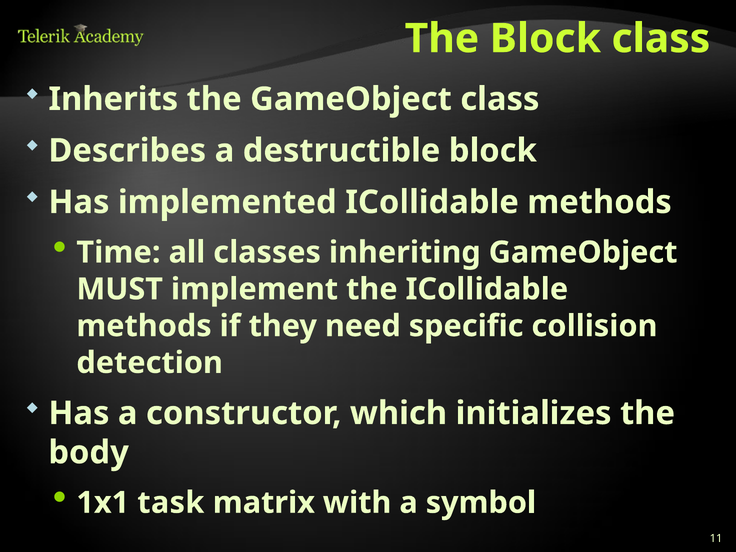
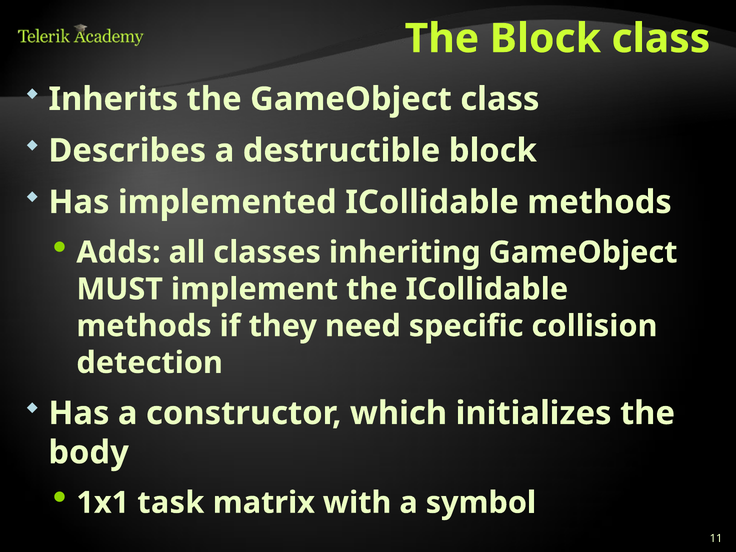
Time: Time -> Adds (118, 252)
